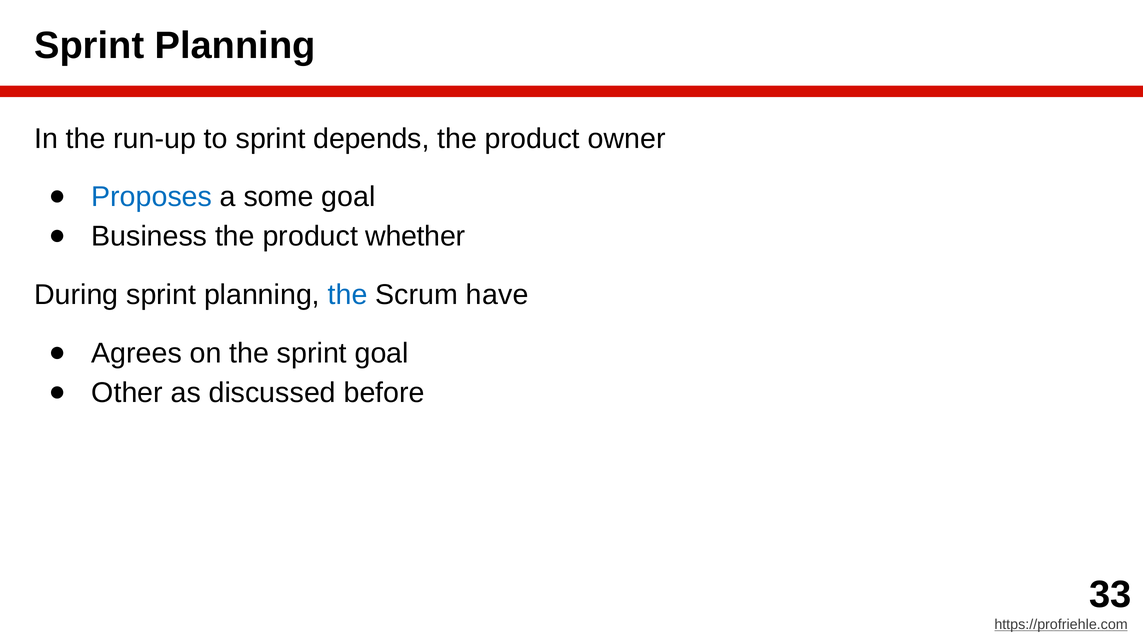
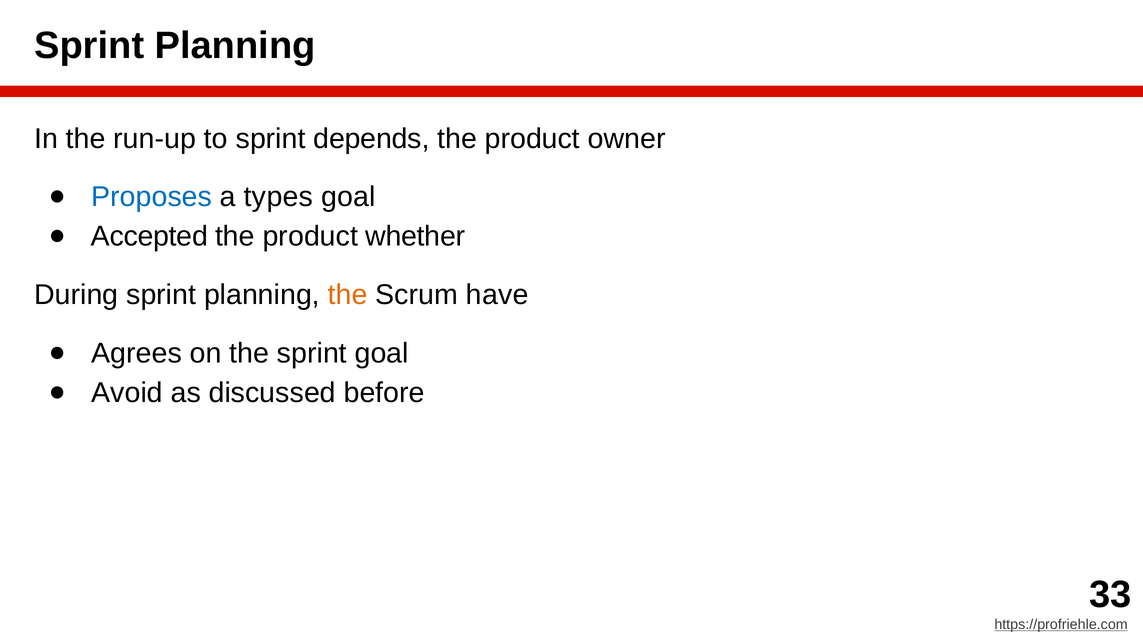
some: some -> types (278, 197)
Business: Business -> Accepted (149, 236)
the colour: blue -> orange (348, 295)
Other: Other -> Avoid (127, 393)
